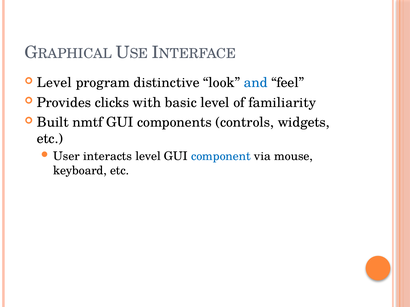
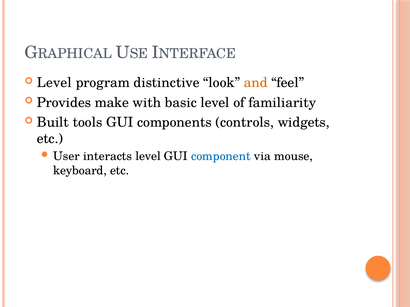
and colour: blue -> orange (256, 83)
clicks: clicks -> make (112, 103)
nmtf: nmtf -> tools (88, 123)
